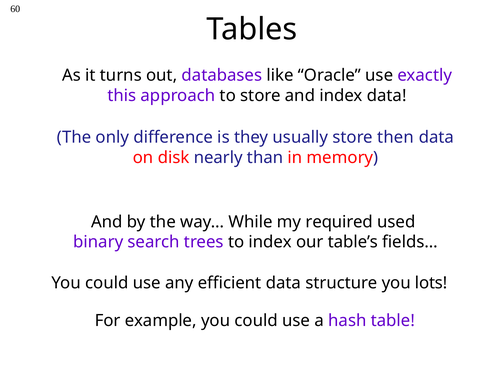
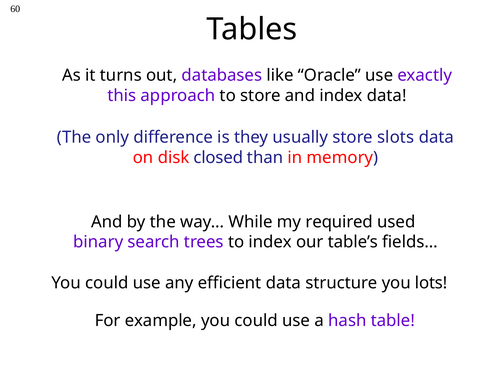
then: then -> slots (396, 137)
nearly: nearly -> closed (218, 157)
